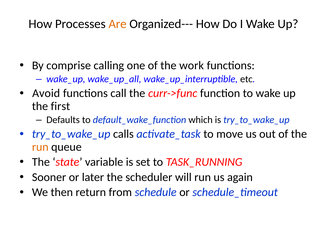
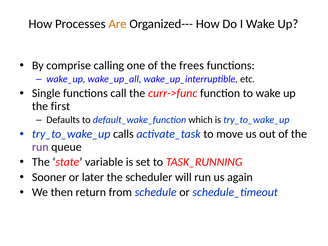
work: work -> frees (192, 65)
Avoid: Avoid -> Single (46, 93)
run colour: orange -> purple (40, 147)
